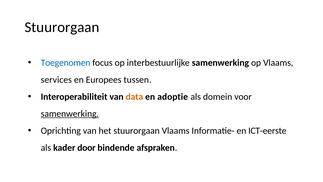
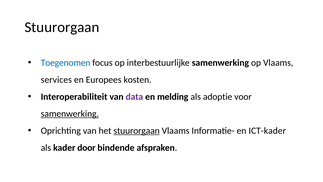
tussen: tussen -> kosten (138, 80)
data colour: orange -> purple (134, 97)
adoptie: adoptie -> melding (173, 97)
domein: domein -> adoptie (218, 97)
stuurorgaan underline: none -> present (137, 131)
ICT-eerste: ICT-eerste -> ICT-kader (267, 131)
